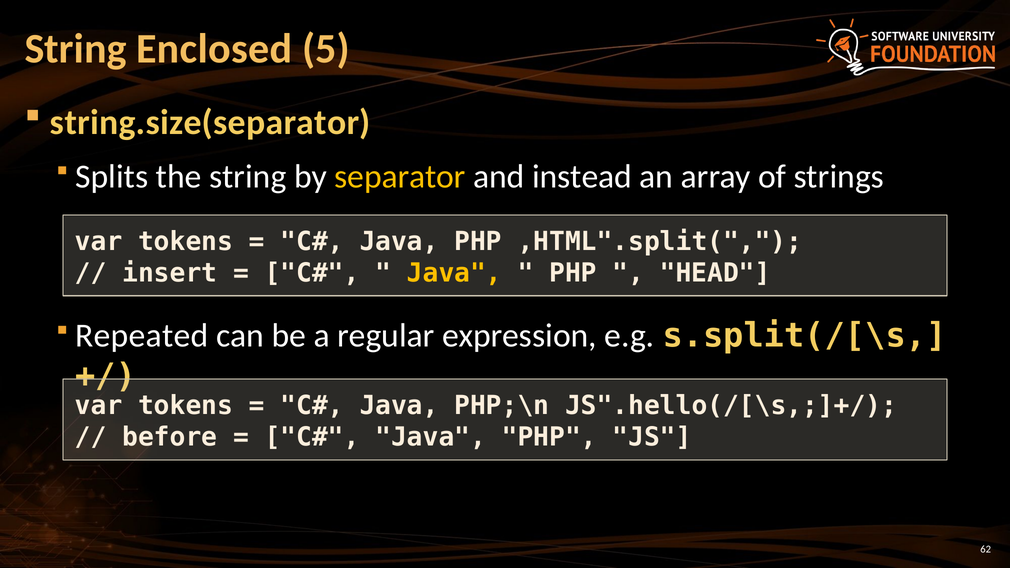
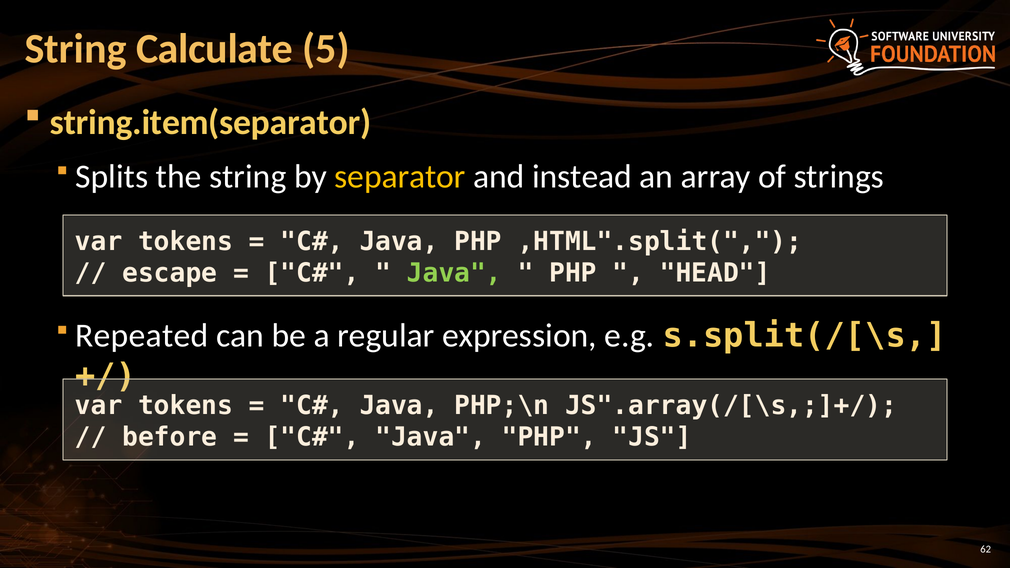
Enclosed: Enclosed -> Calculate (215, 49)
string.size(separator: string.size(separator -> string.item(separator (211, 122)
insert: insert -> escape (170, 273)
Java colour: yellow -> light green (454, 273)
JS".hello(/[\s,;]+/: JS".hello(/[\s,;]+/ -> JS".array(/[\s,;]+/ (731, 406)
